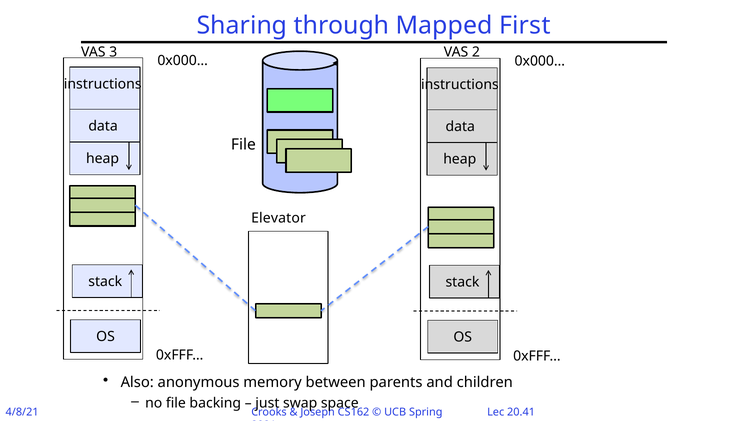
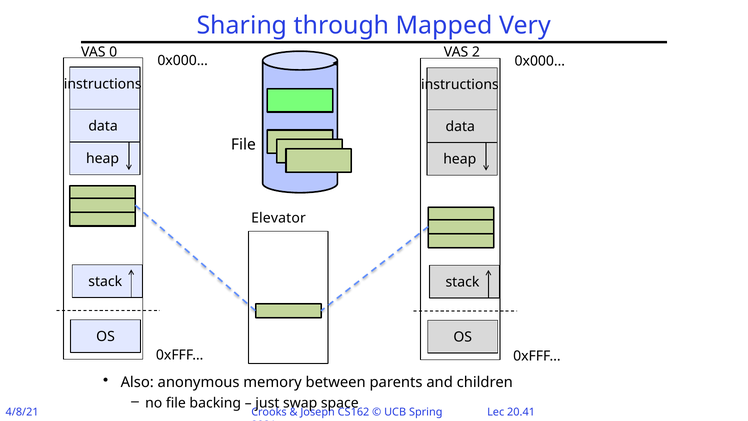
First: First -> Very (525, 26)
3: 3 -> 0 (113, 52)
